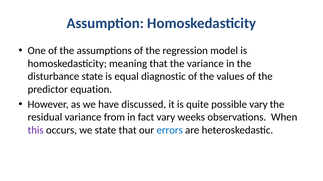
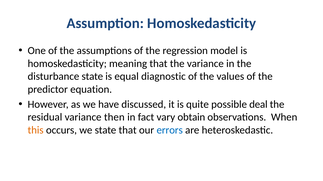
possible vary: vary -> deal (258, 105)
from: from -> then (114, 118)
weeks: weeks -> obtain (191, 118)
this colour: purple -> orange (36, 131)
